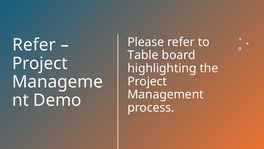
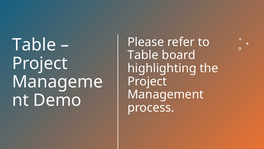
Refer: Refer -> Table (34, 45)
